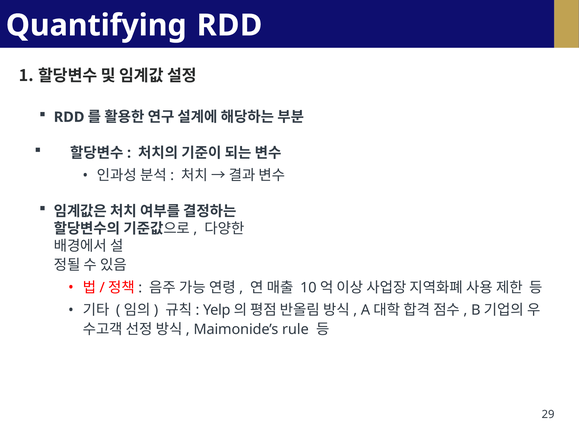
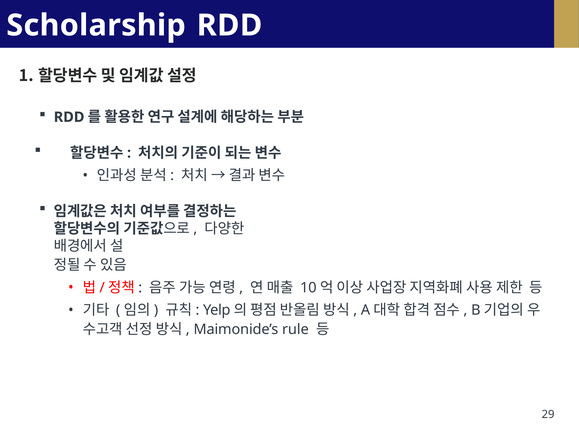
Quantifying: Quantifying -> Scholarship (96, 25)
